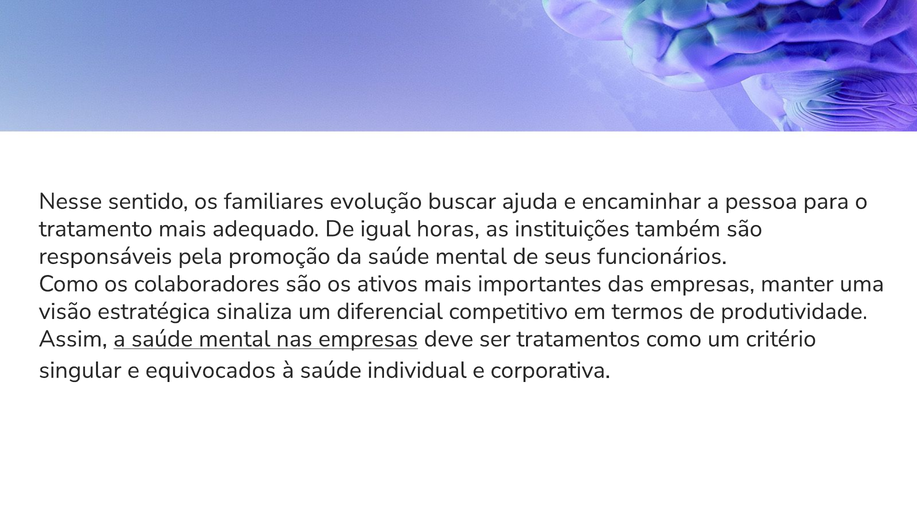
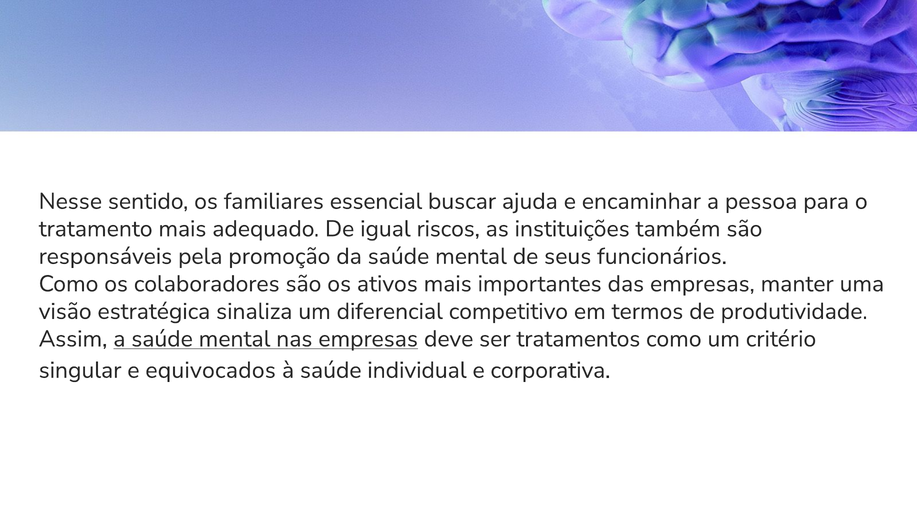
evolução: evolução -> essencial (376, 201)
horas: horas -> riscos (448, 229)
